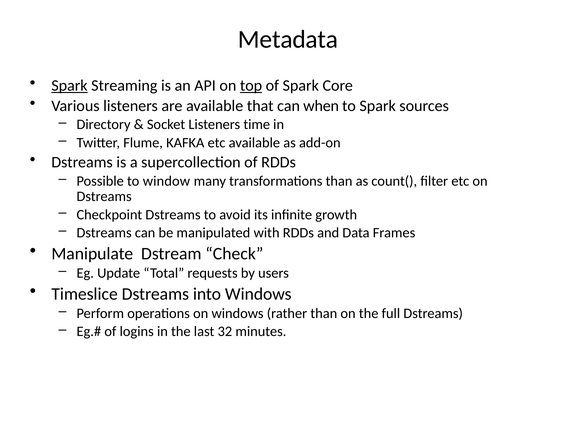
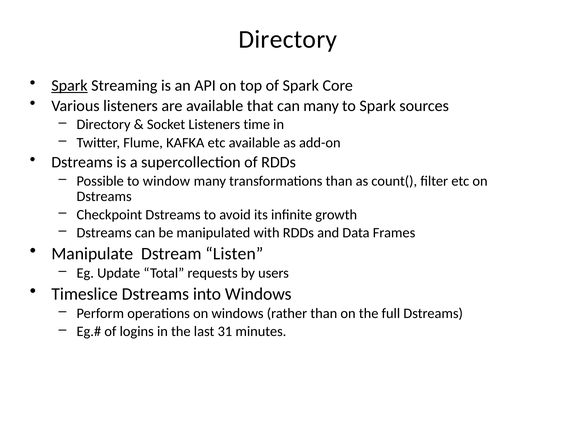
Metadata: Metadata -> Directory (288, 39)
top underline: present -> none (251, 86)
can when: when -> many (321, 106)
Check: Check -> Listen (234, 254)
32: 32 -> 31 (225, 332)
